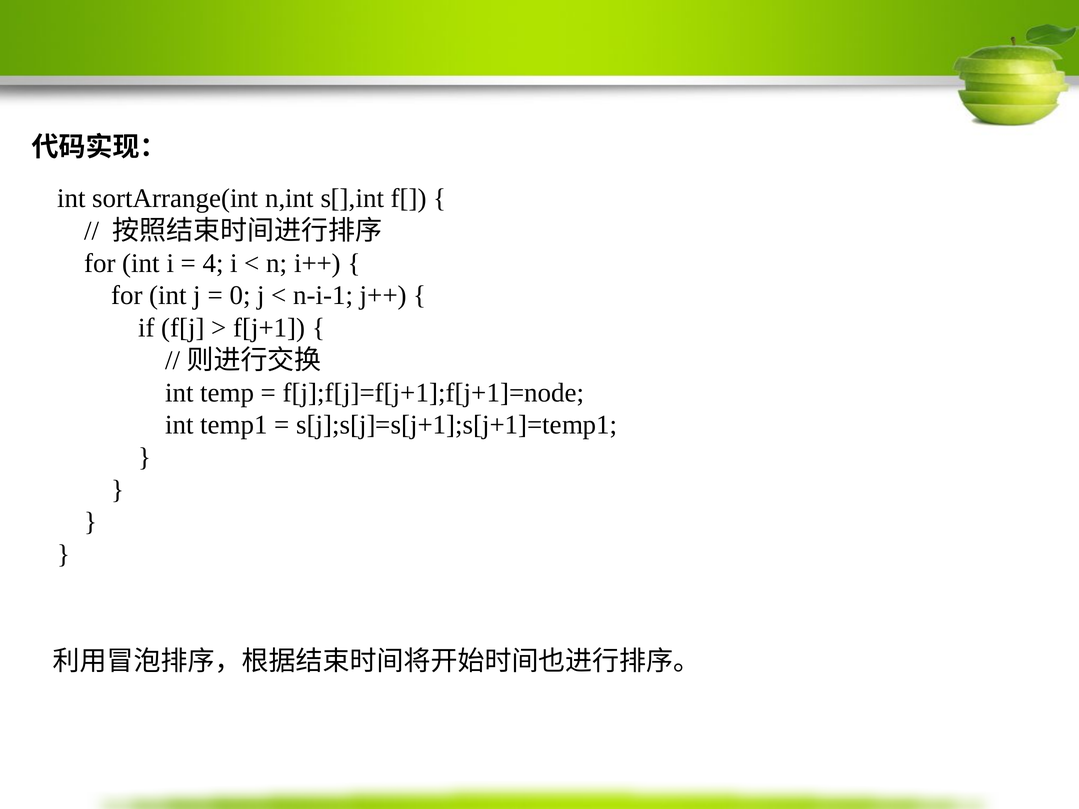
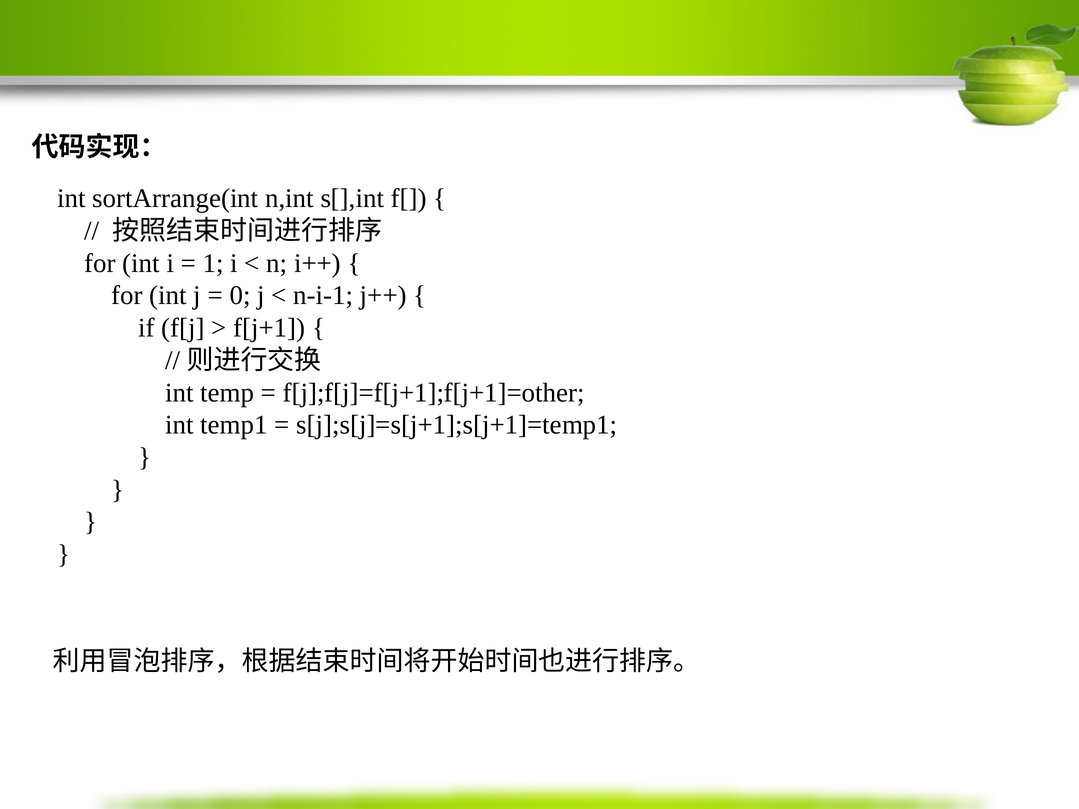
4: 4 -> 1 (213, 263)
f[j];f[j]=f[j+1];f[j+1]=node: f[j];f[j]=f[j+1];f[j+1]=node -> f[j];f[j]=f[j+1];f[j+1]=other (434, 393)
